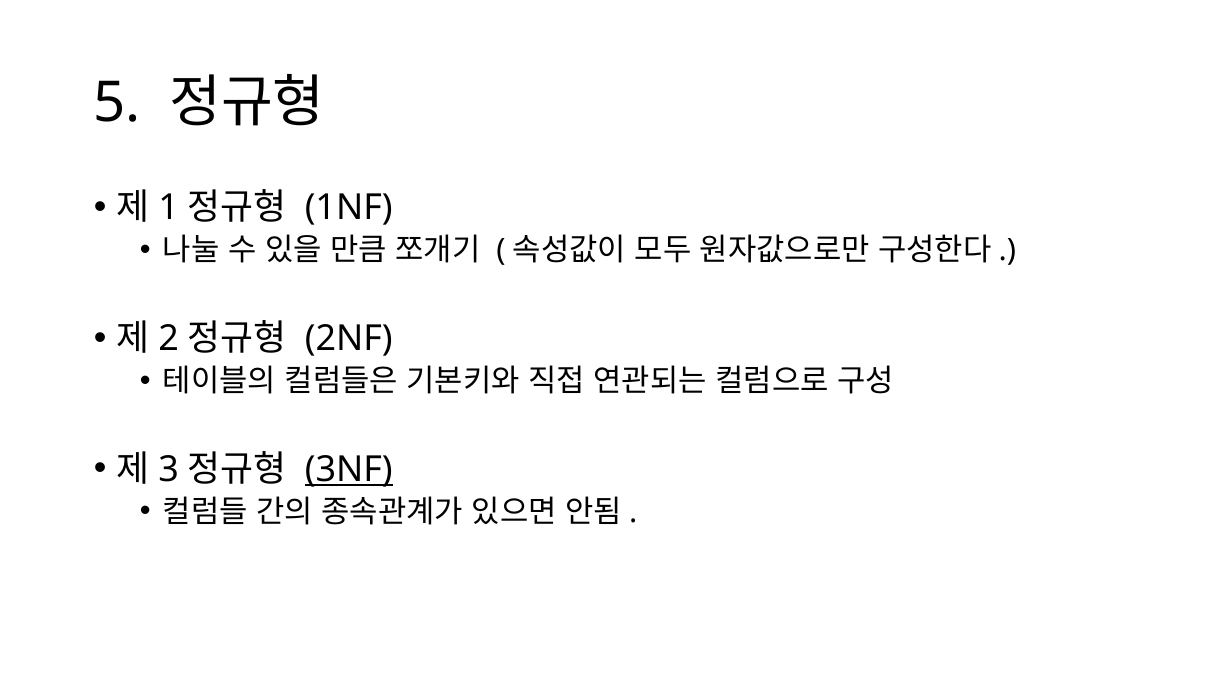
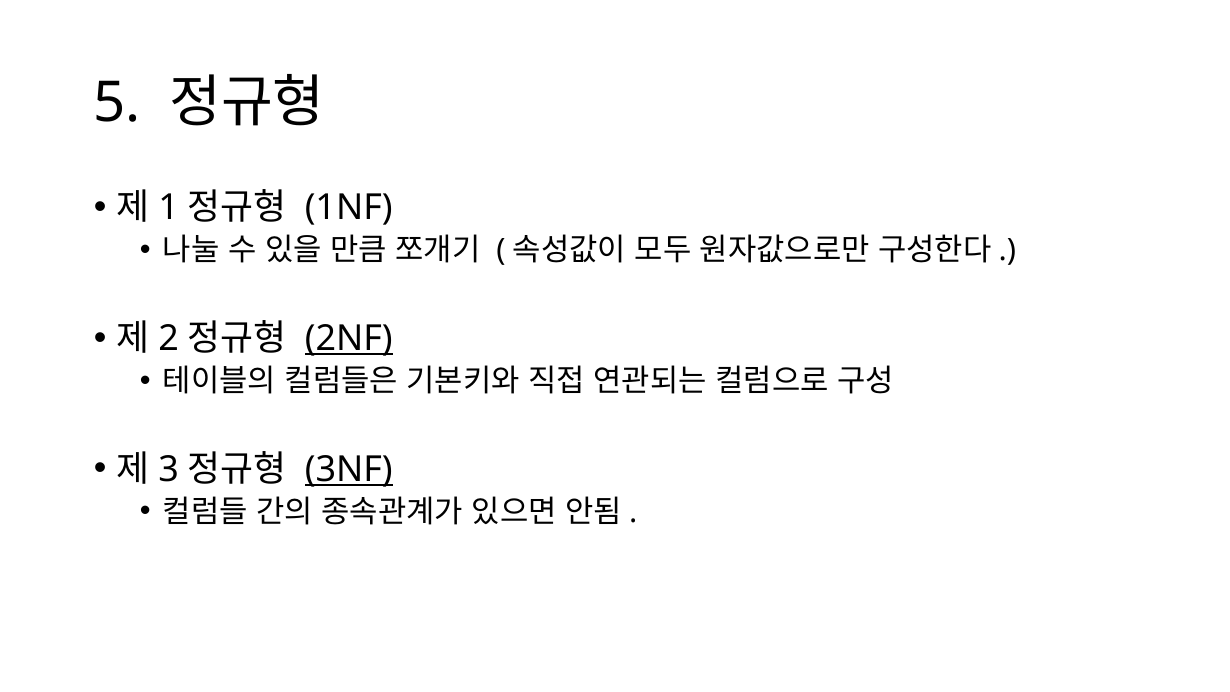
2NF underline: none -> present (349, 339)
